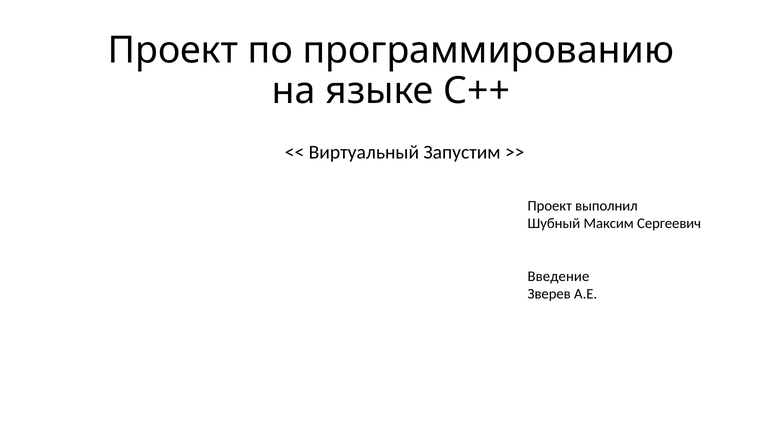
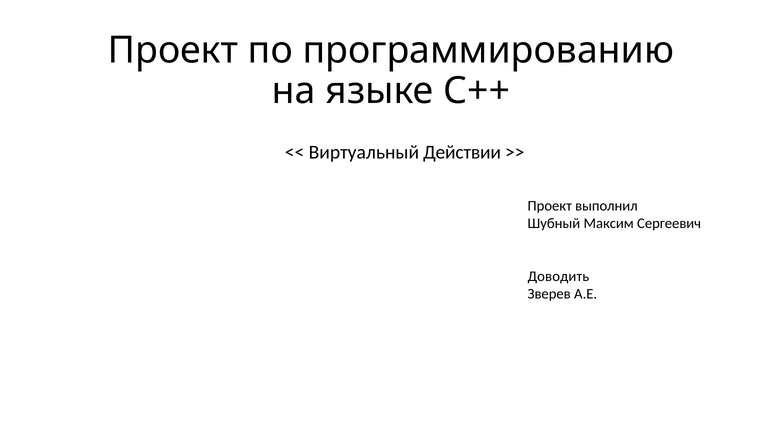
Запустим: Запустим -> Действии (462, 152)
Введение: Введение -> Доводить (558, 276)
